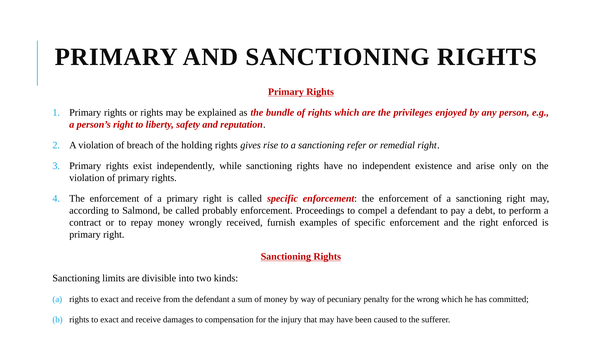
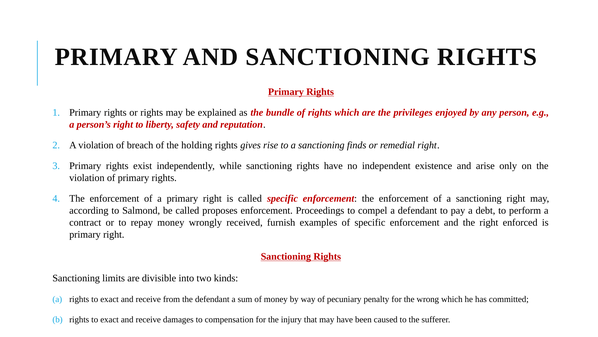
refer: refer -> finds (357, 145)
probably: probably -> proposes (220, 210)
